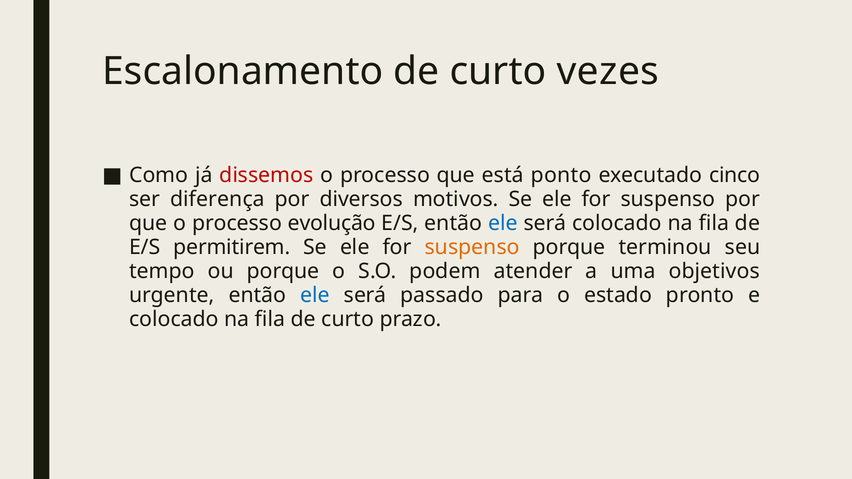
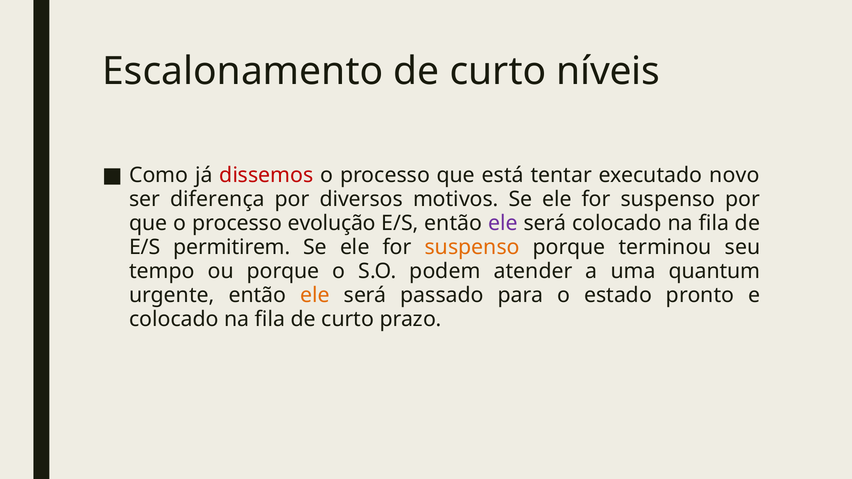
vezes: vezes -> níveis (608, 72)
ponto: ponto -> tentar (561, 175)
cinco: cinco -> novo (735, 175)
ele colour: blue -> purple (503, 223)
objetivos: objetivos -> quantum (714, 271)
ele colour: blue -> orange (315, 295)
